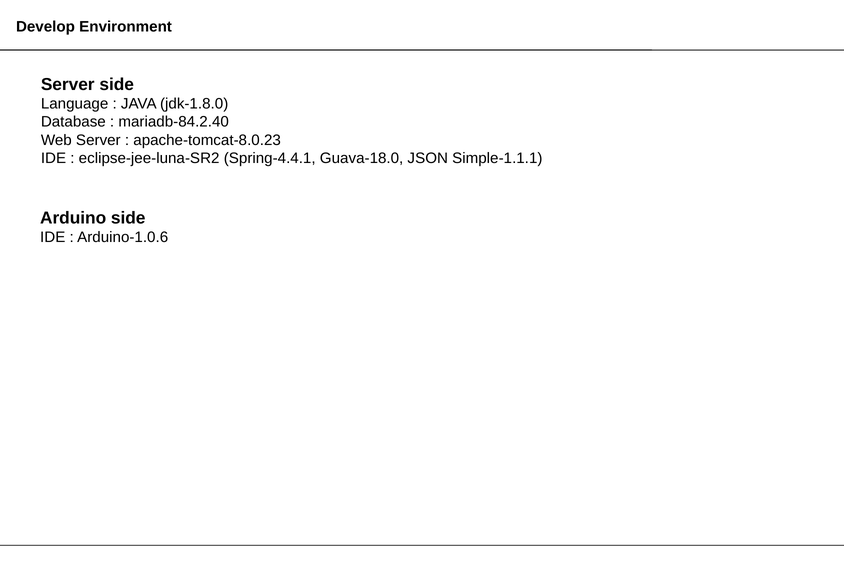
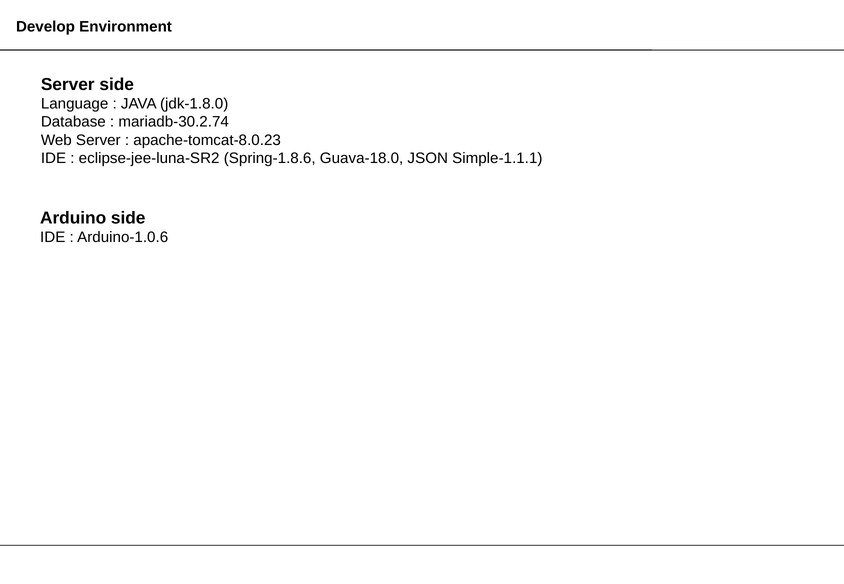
mariadb-84.2.40: mariadb-84.2.40 -> mariadb-30.2.74 (174, 122)
Spring-4.4.1: Spring-4.4.1 -> Spring-1.8.6 (270, 158)
